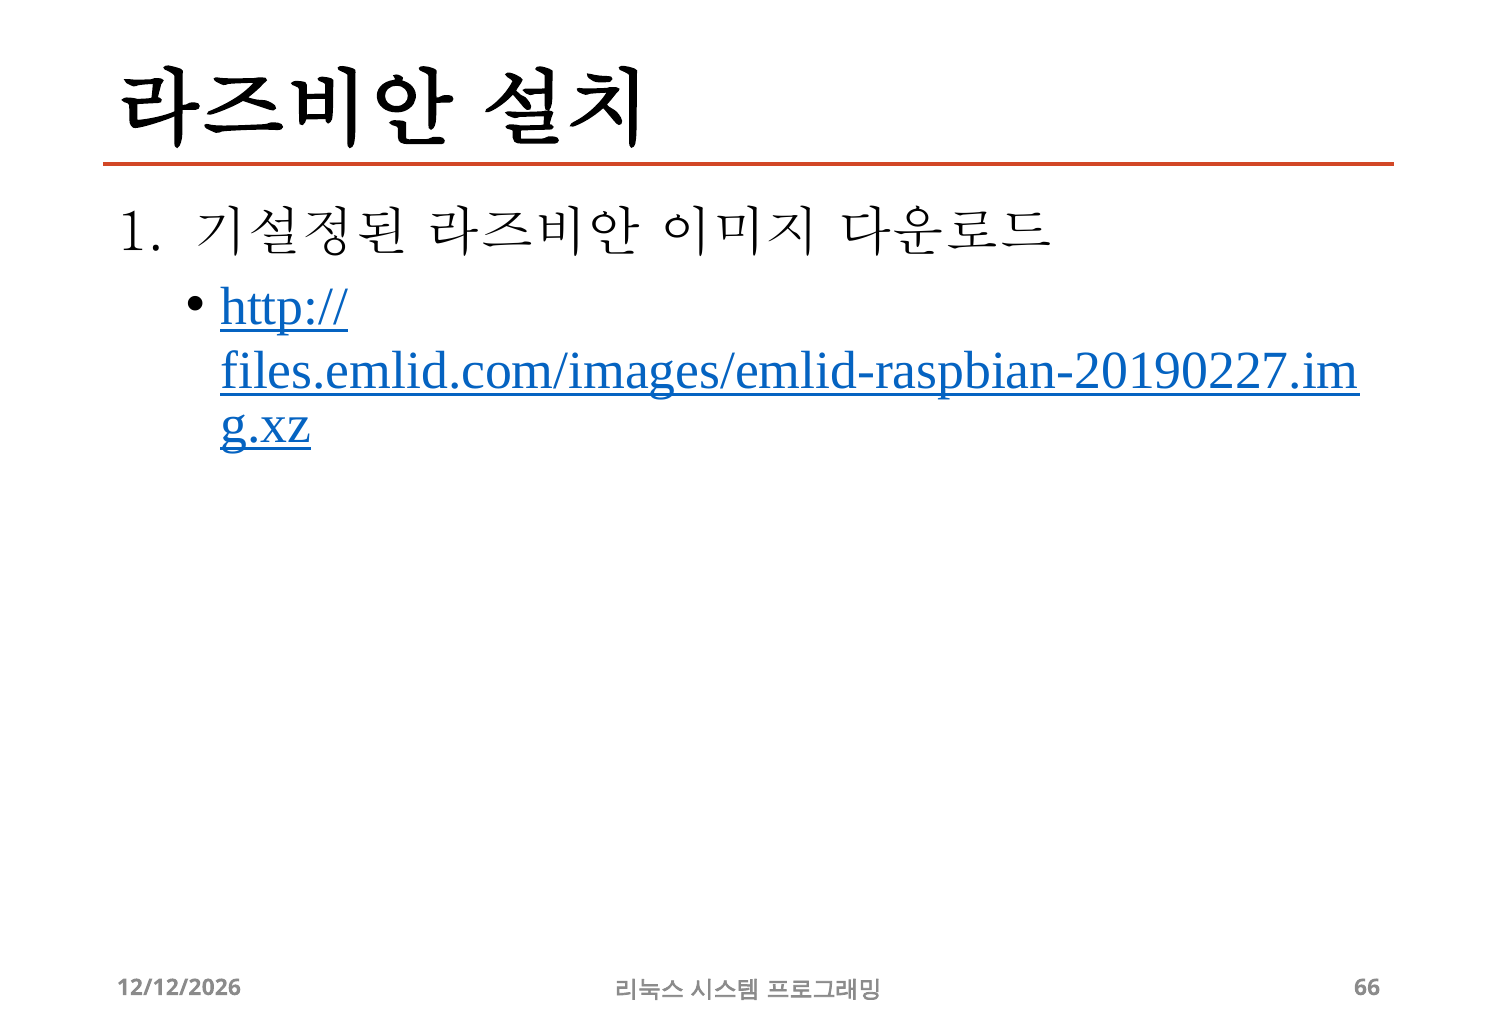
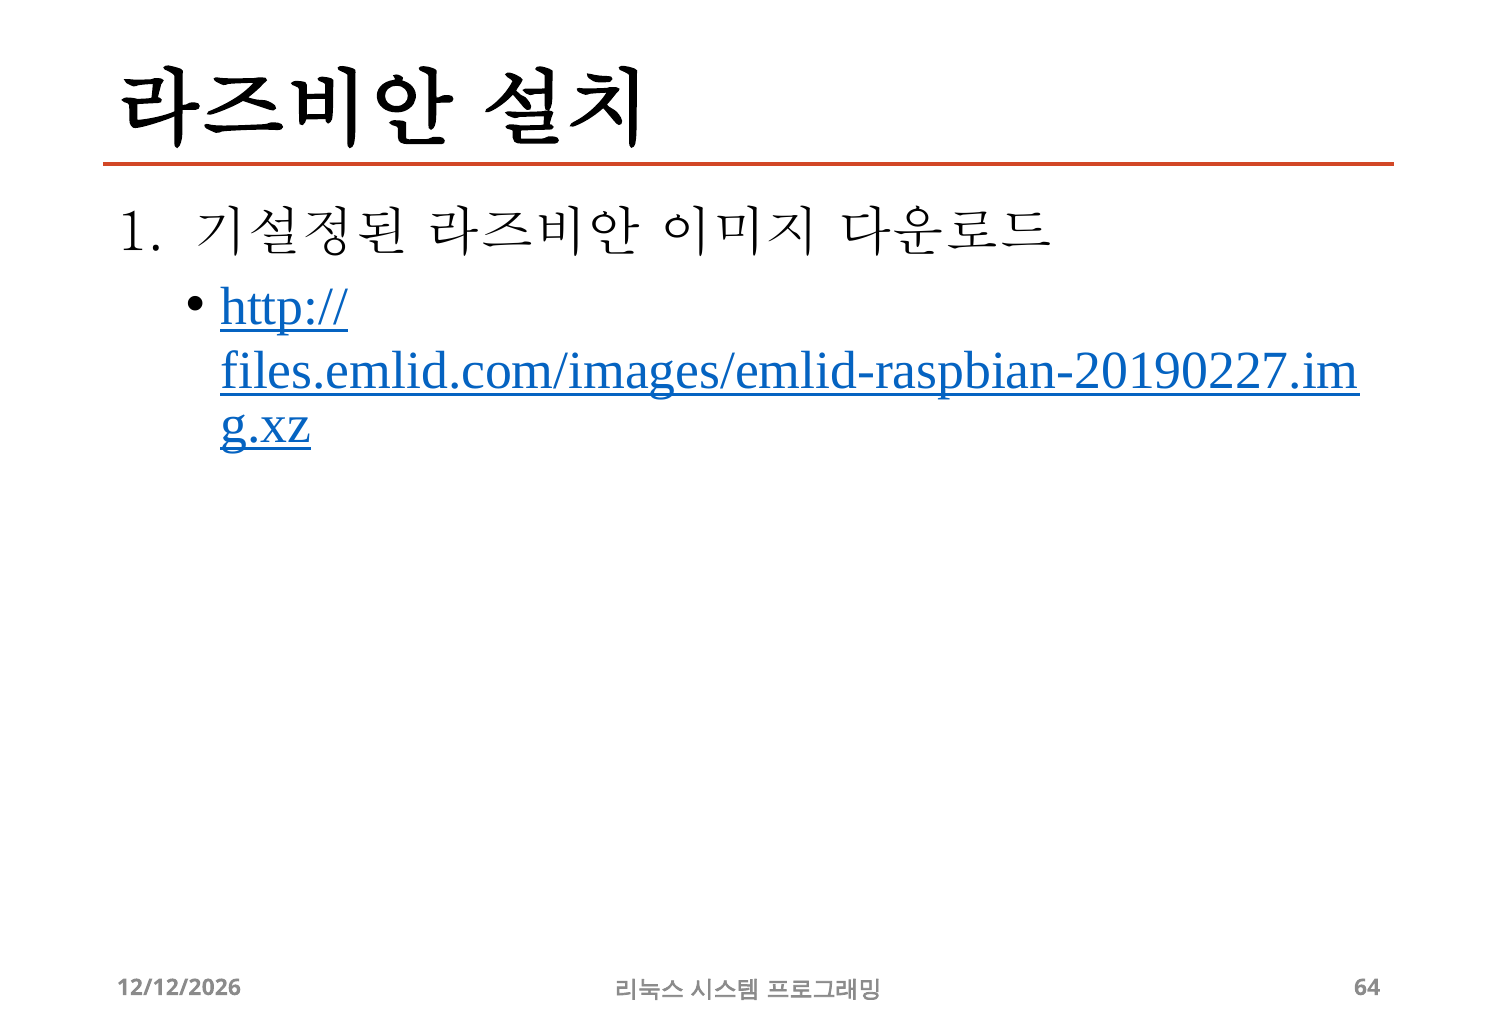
66: 66 -> 64 (1367, 988)
